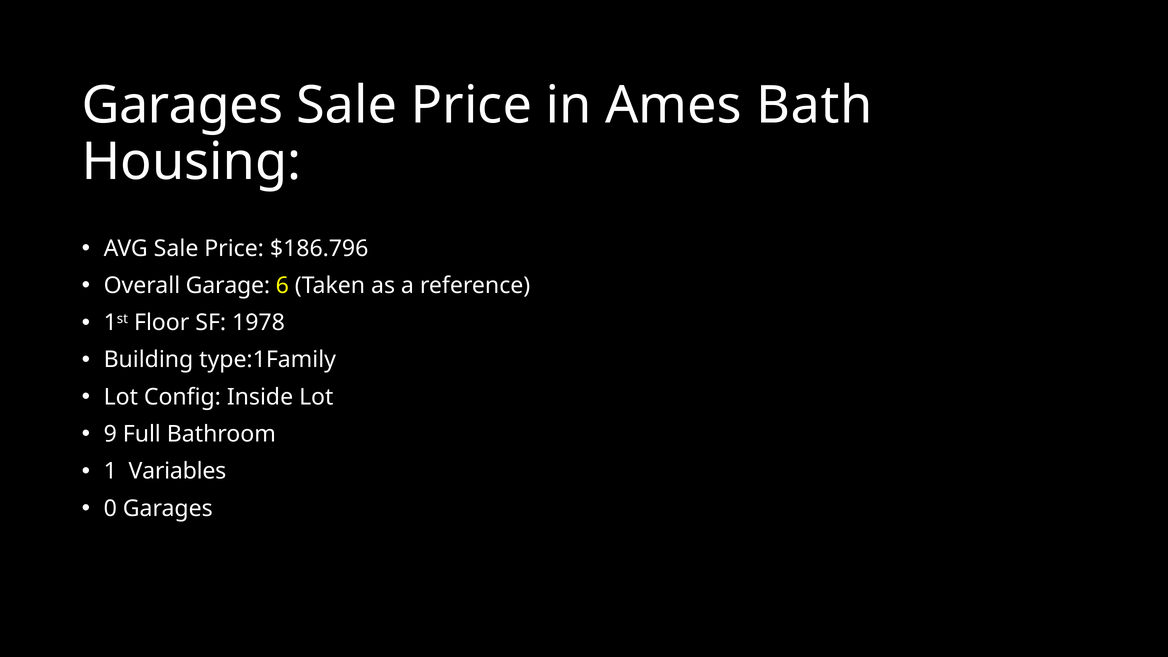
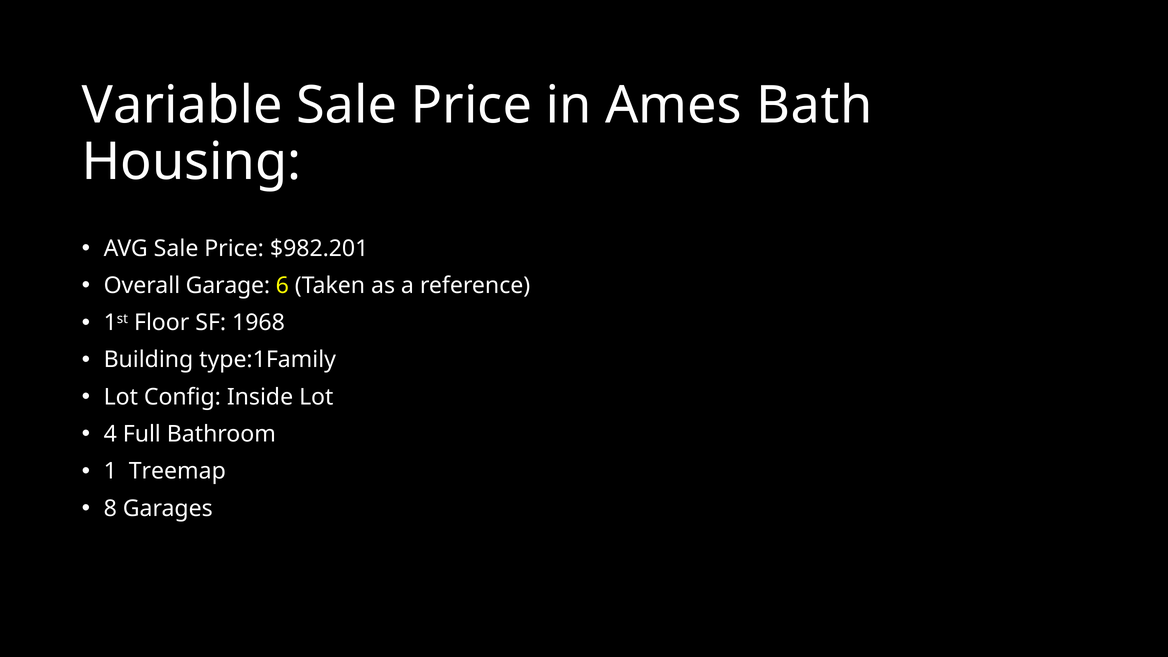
Garages: Garages -> Variable (182, 105)
$186.796: $186.796 -> $982.201 (319, 248)
1978: 1978 -> 1968 (258, 323)
9: 9 -> 4 (110, 434)
Variables: Variables -> Treemap (177, 471)
0: 0 -> 8 (110, 508)
